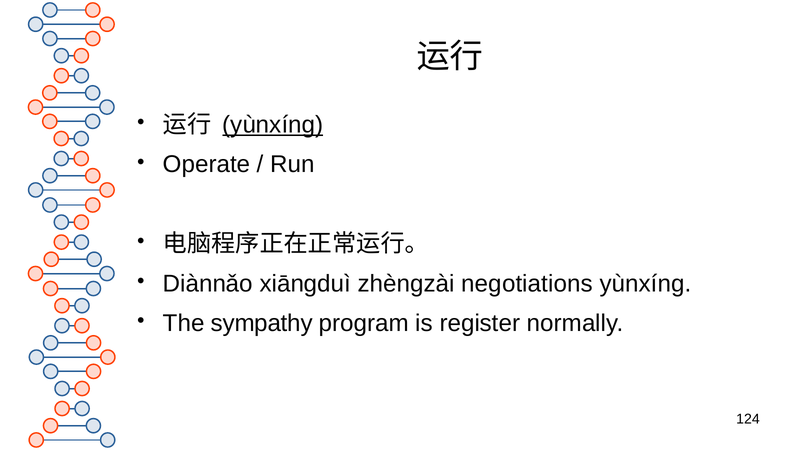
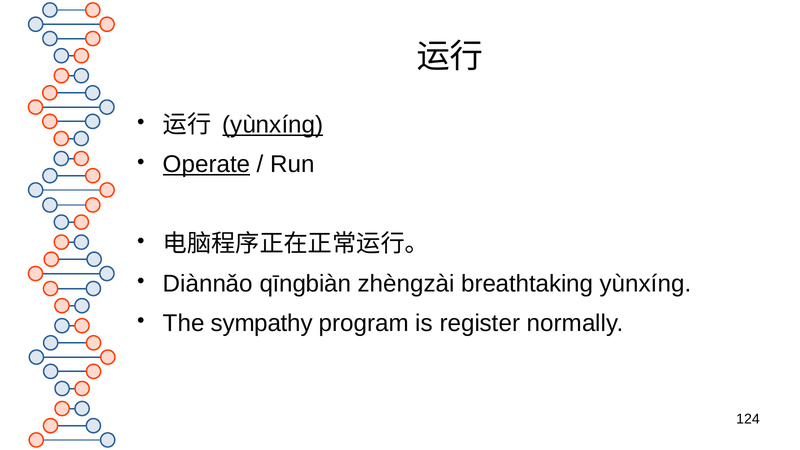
Operate underline: none -> present (207, 164)
xiāngduì: xiāngduì -> qīngbiàn (305, 284)
negotiations: negotiations -> breathtaking (527, 284)
